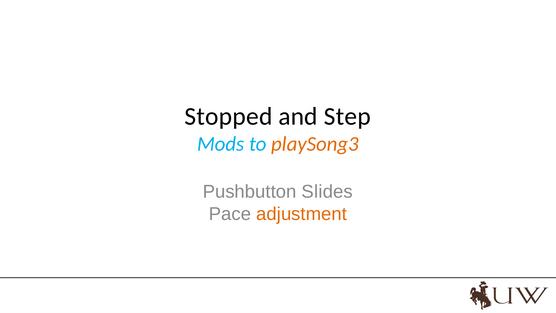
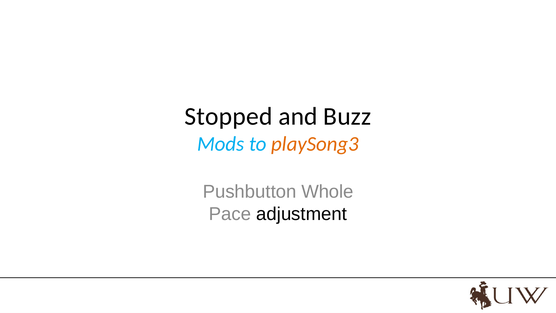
Step: Step -> Buzz (347, 116)
Slides: Slides -> Whole (327, 192)
adjustment colour: orange -> black (302, 214)
